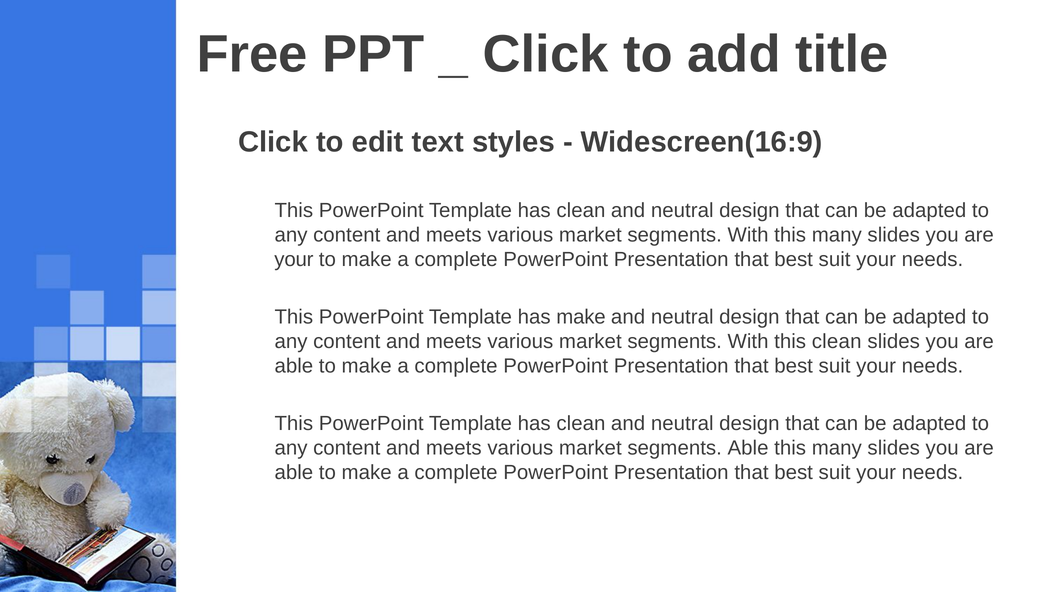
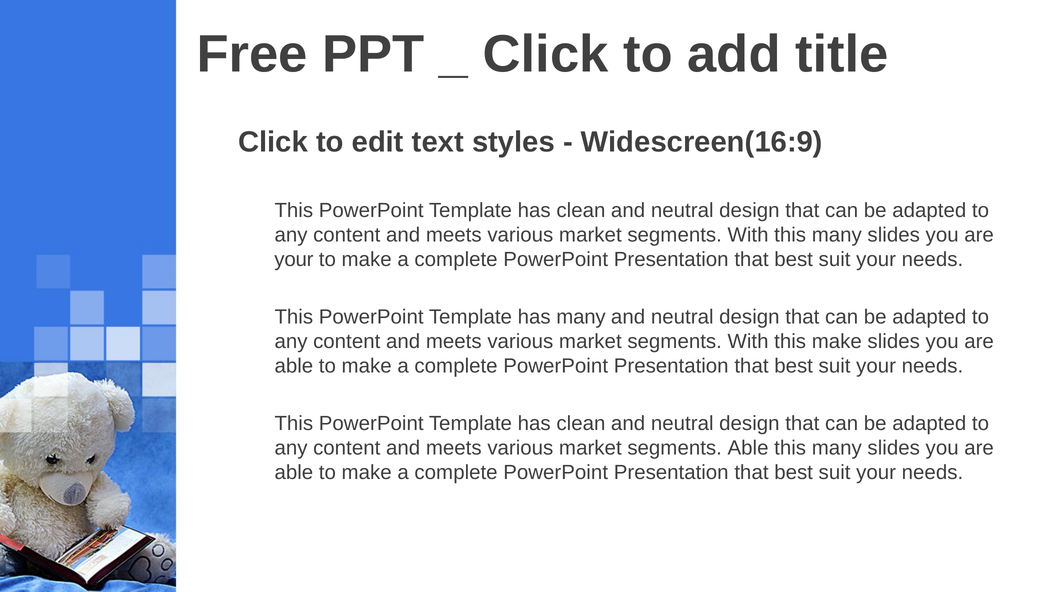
has make: make -> many (581, 317)
this clean: clean -> make (837, 341)
